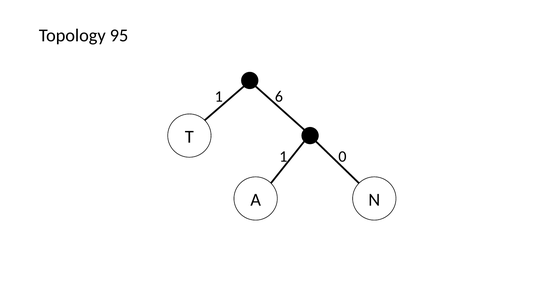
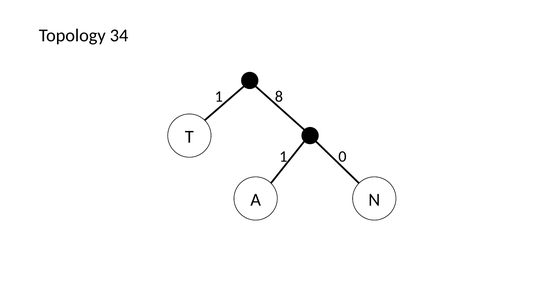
95: 95 -> 34 (119, 35)
6: 6 -> 8 (279, 97)
